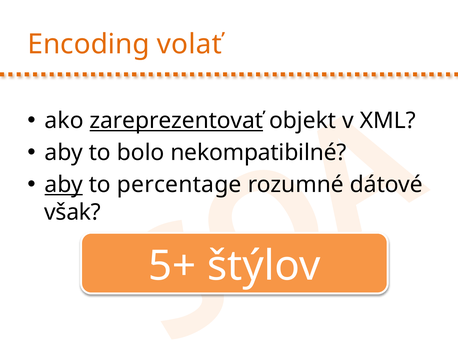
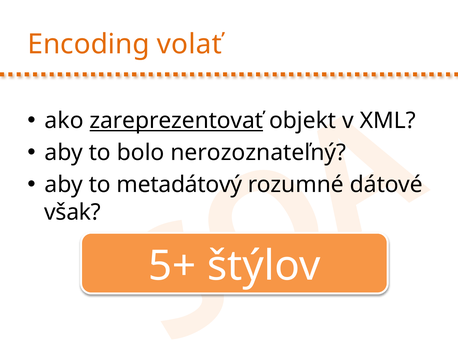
nekompatibilné: nekompatibilné -> nerozoznateľný (258, 153)
aby underline: present -> none (64, 185)
percentage: percentage -> metadátový (179, 185)
